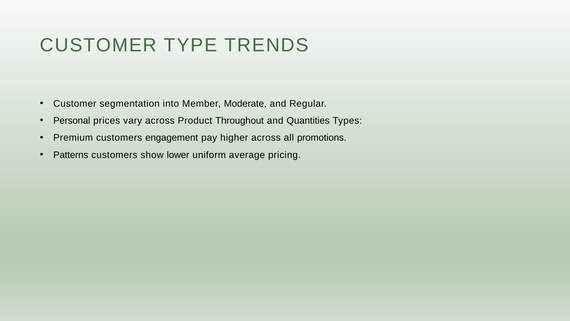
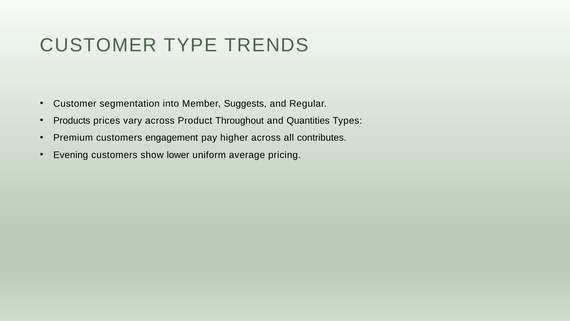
Moderate: Moderate -> Suggests (245, 103)
Personal: Personal -> Products (72, 121)
promotions: promotions -> contributes (322, 138)
Patterns: Patterns -> Evening (71, 155)
